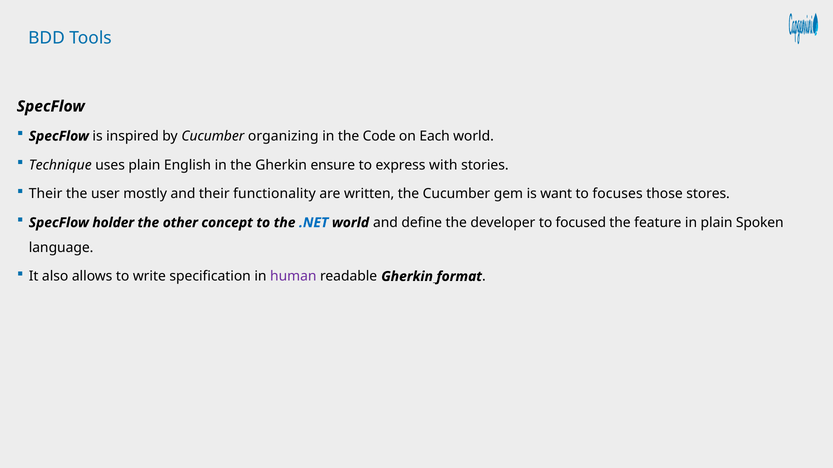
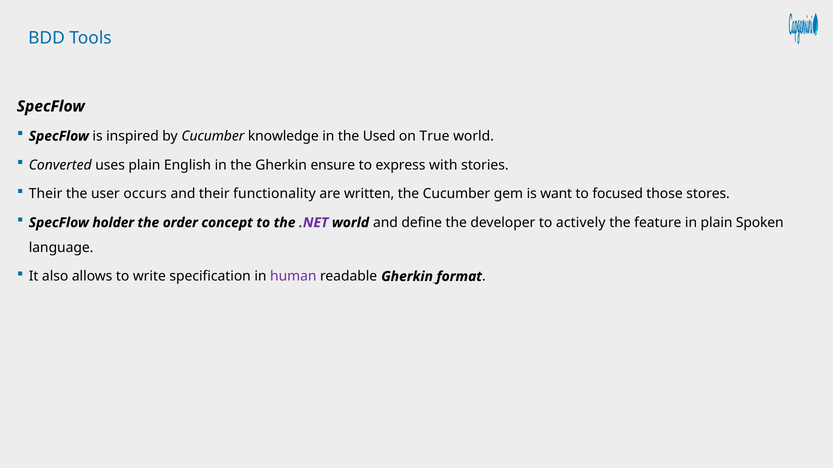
organizing: organizing -> knowledge (283, 136)
Code: Code -> Used (379, 136)
Each: Each -> True (435, 136)
Technique: Technique -> Converted (60, 165)
mostly: mostly -> occurs (145, 194)
focuses: focuses -> focused (618, 194)
other: other -> order (180, 223)
.NET colour: blue -> purple (314, 223)
focused: focused -> actively (581, 223)
